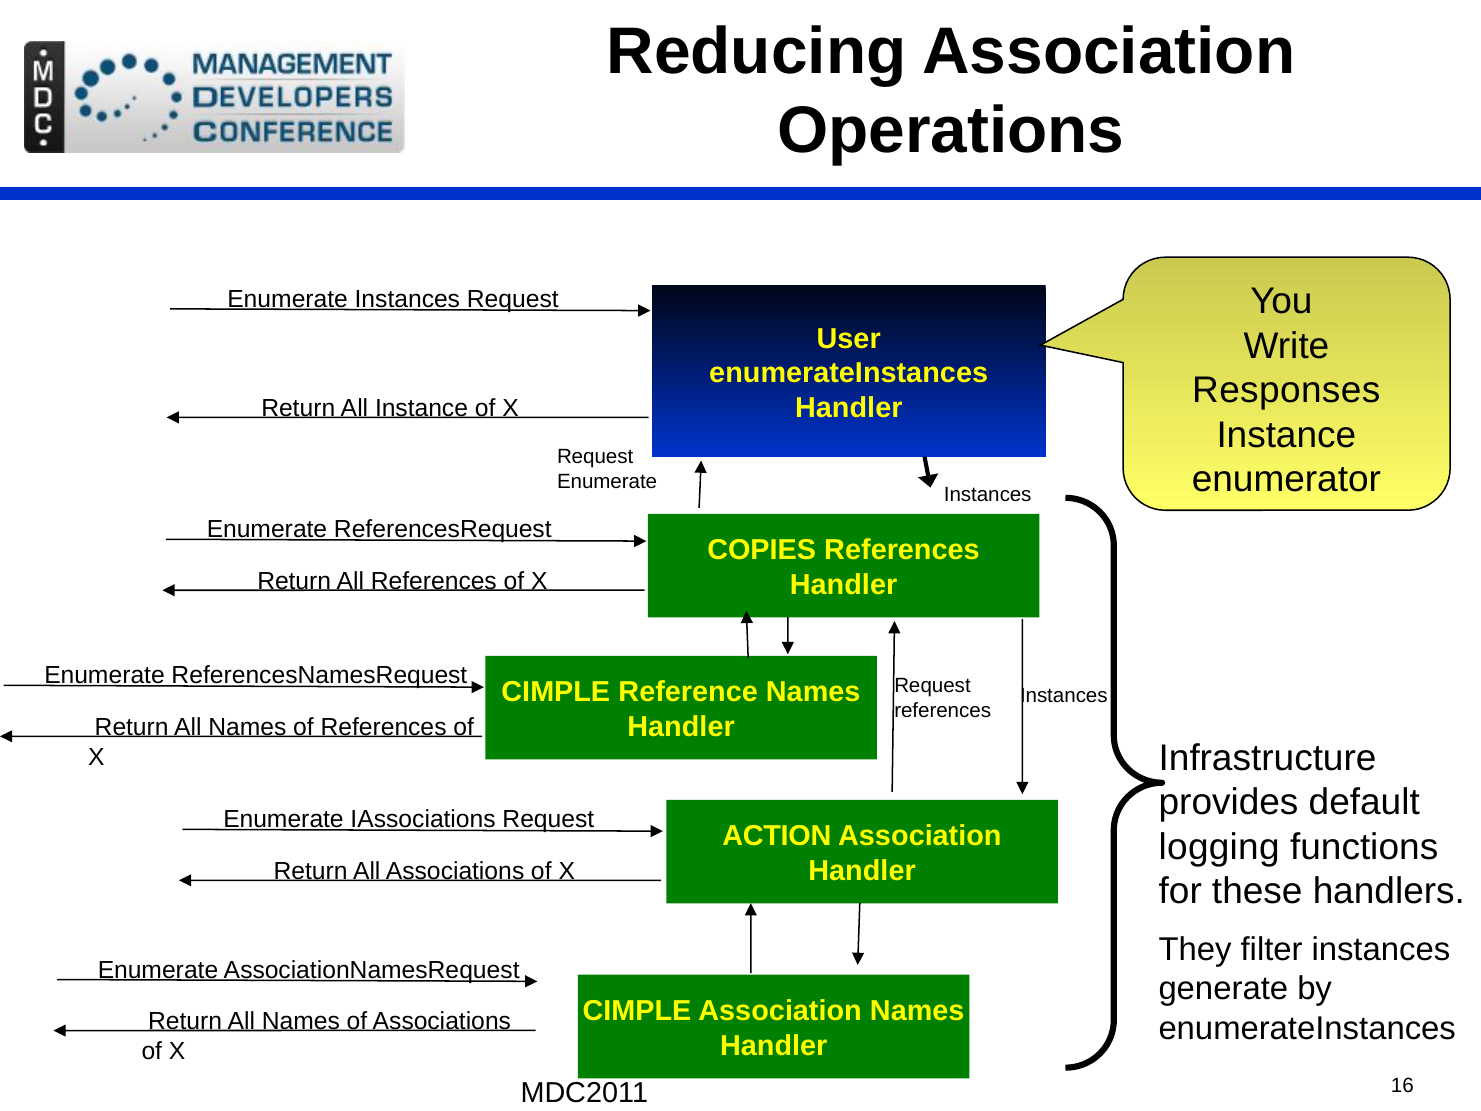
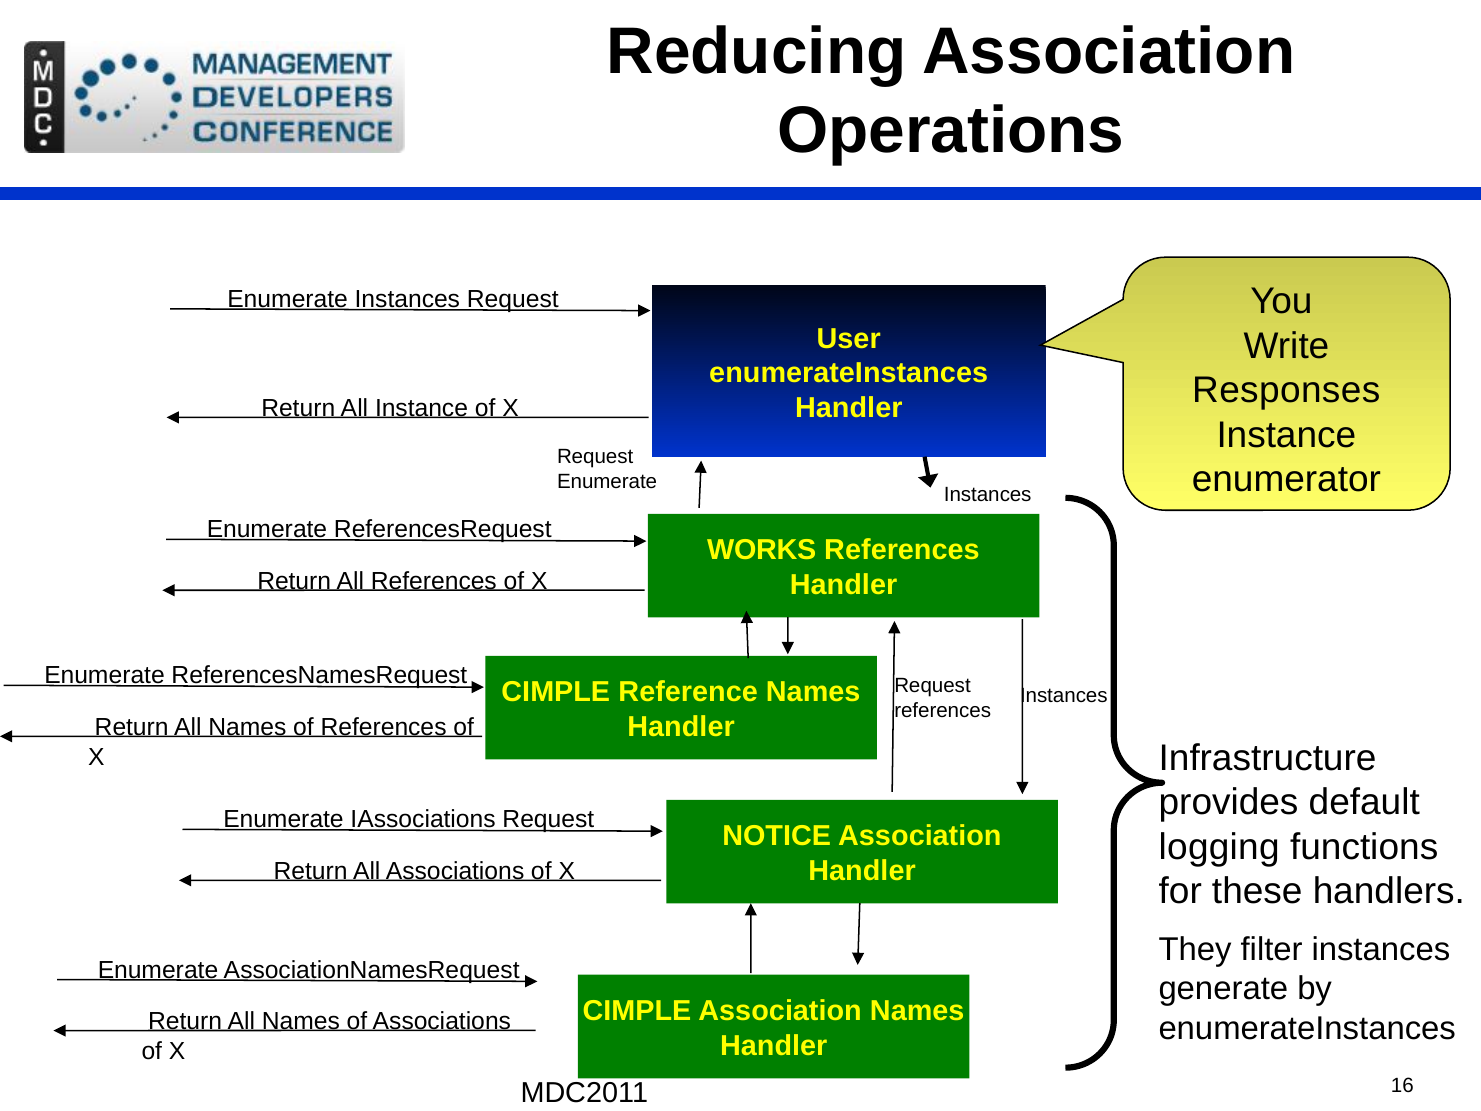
COPIES: COPIES -> WORKS (762, 550)
ACTION: ACTION -> NOTICE (777, 836)
